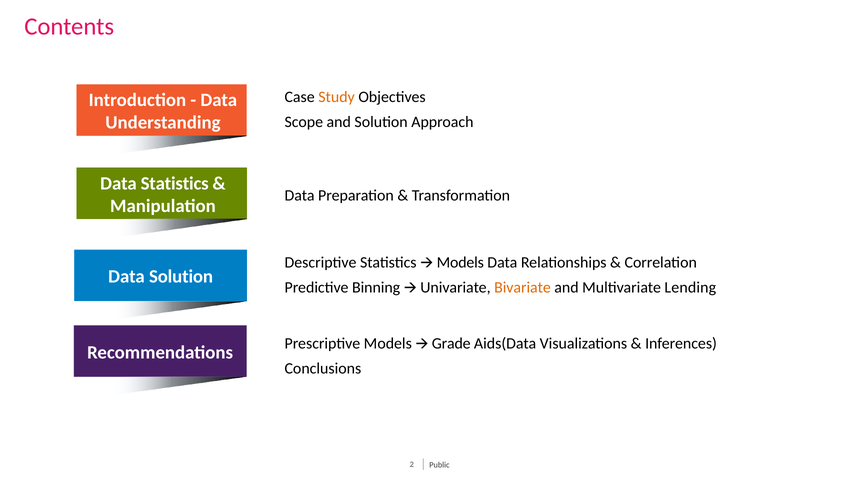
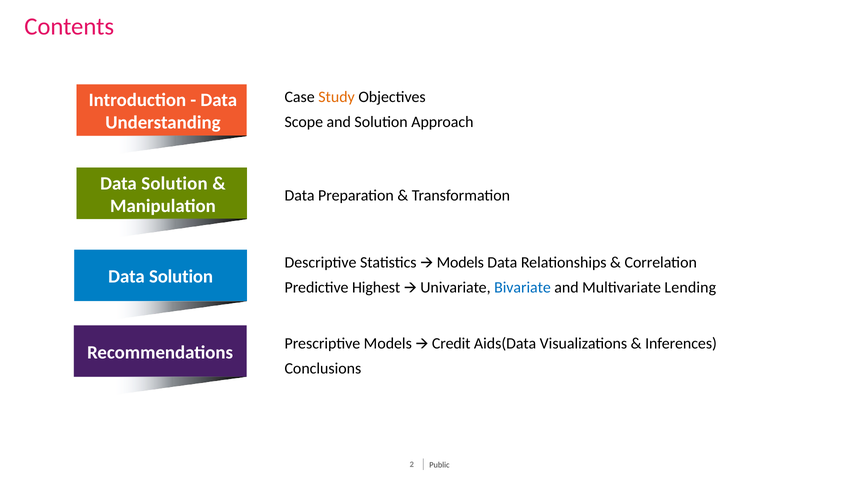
Statistics: Statistics -> Solution (174, 183)
Binning: Binning -> Highest (376, 288)
Bivariate colour: orange -> blue (523, 288)
Grade: Grade -> Credit (451, 344)
